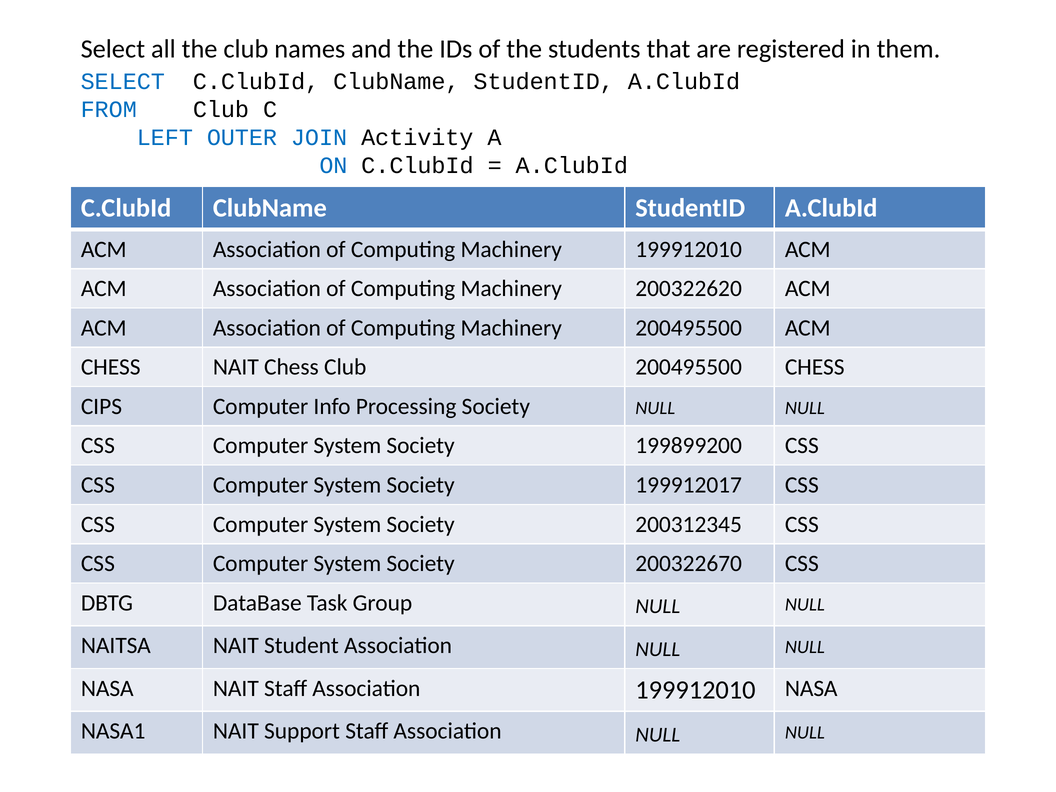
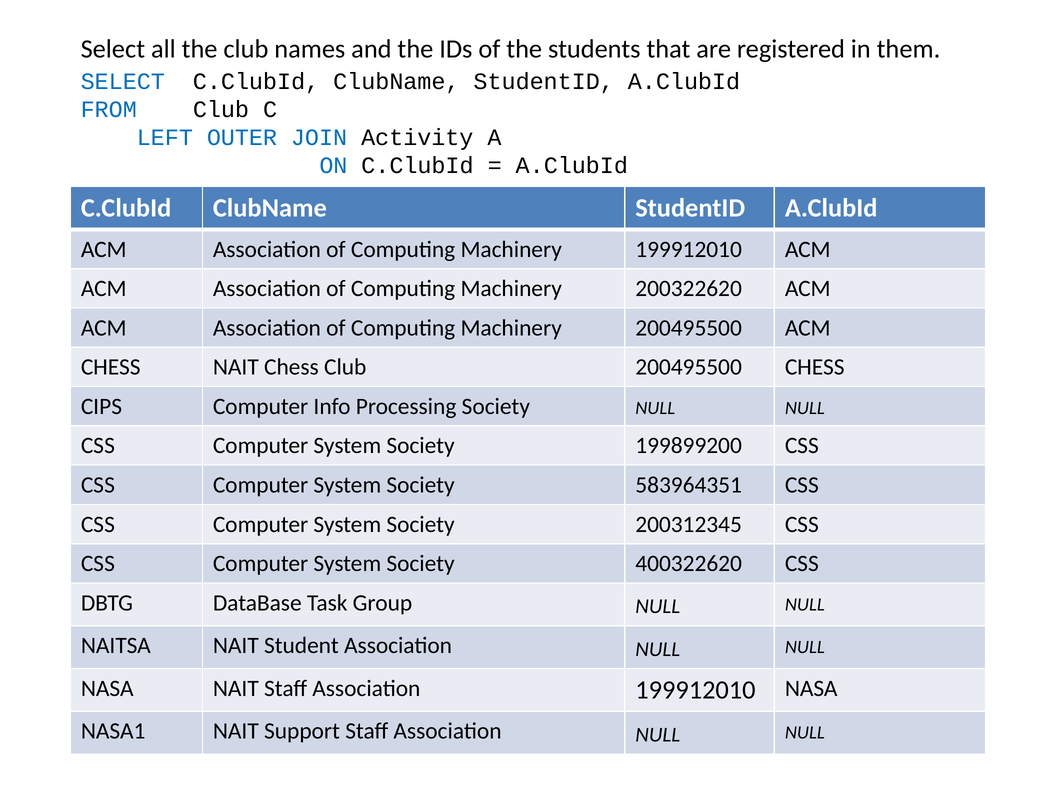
199912017: 199912017 -> 583964351 (689, 485)
200322670: 200322670 -> 400322620 (689, 564)
